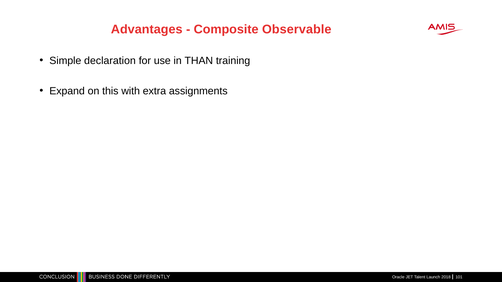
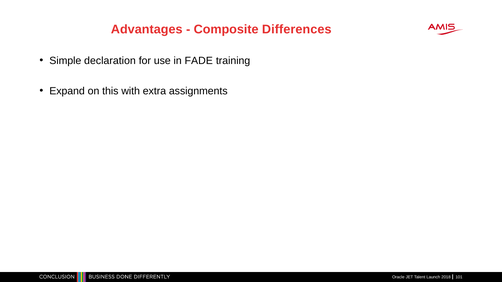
Observable: Observable -> Differences (297, 29)
THAN: THAN -> FADE (199, 61)
